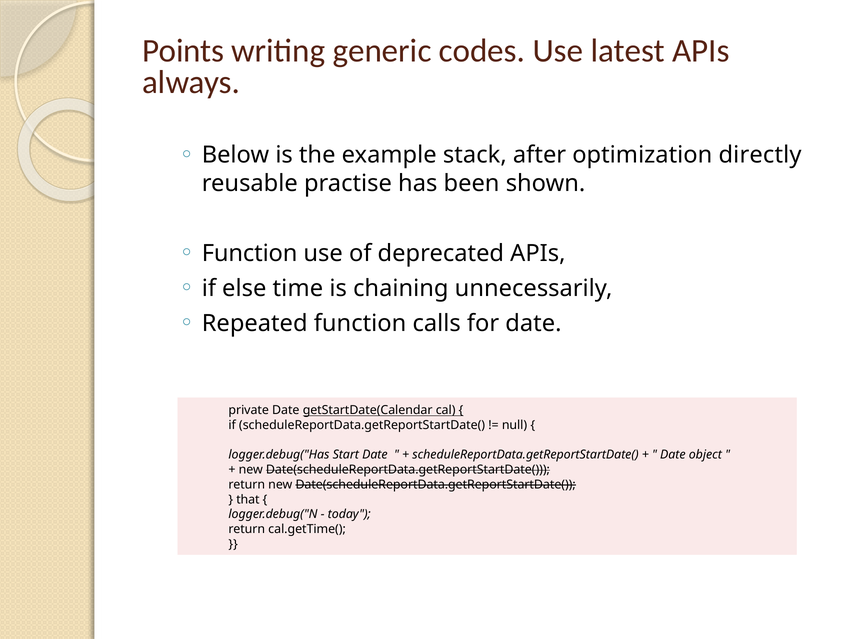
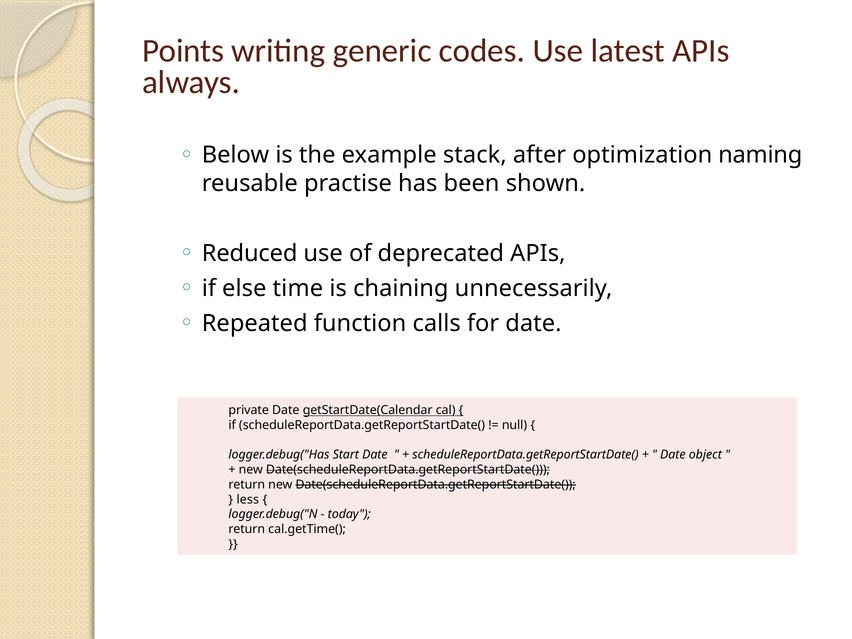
directly: directly -> naming (760, 155)
Function: Function -> Reduced (250, 253)
that: that -> less (248, 499)
